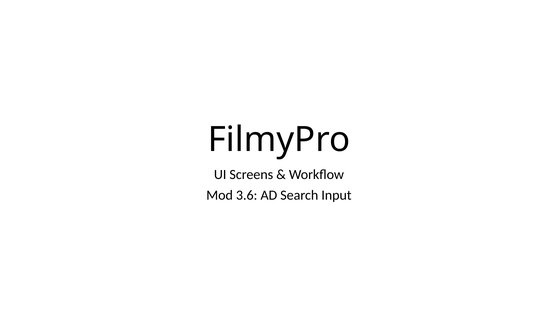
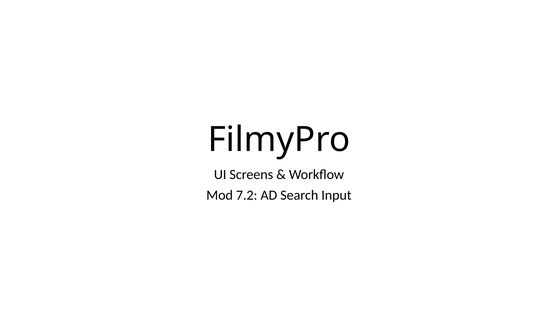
3.6: 3.6 -> 7.2 (247, 195)
